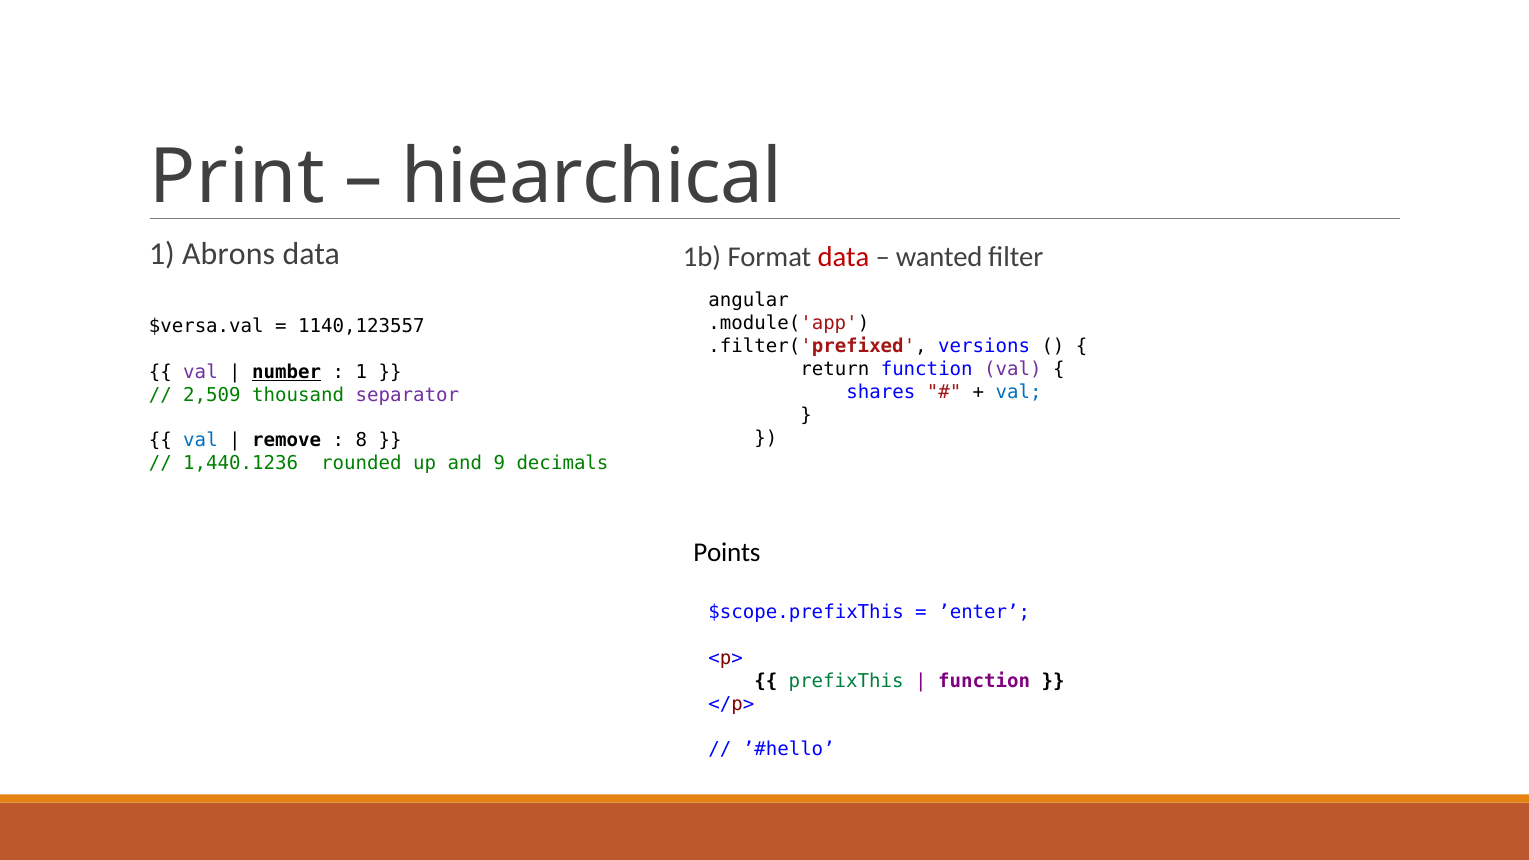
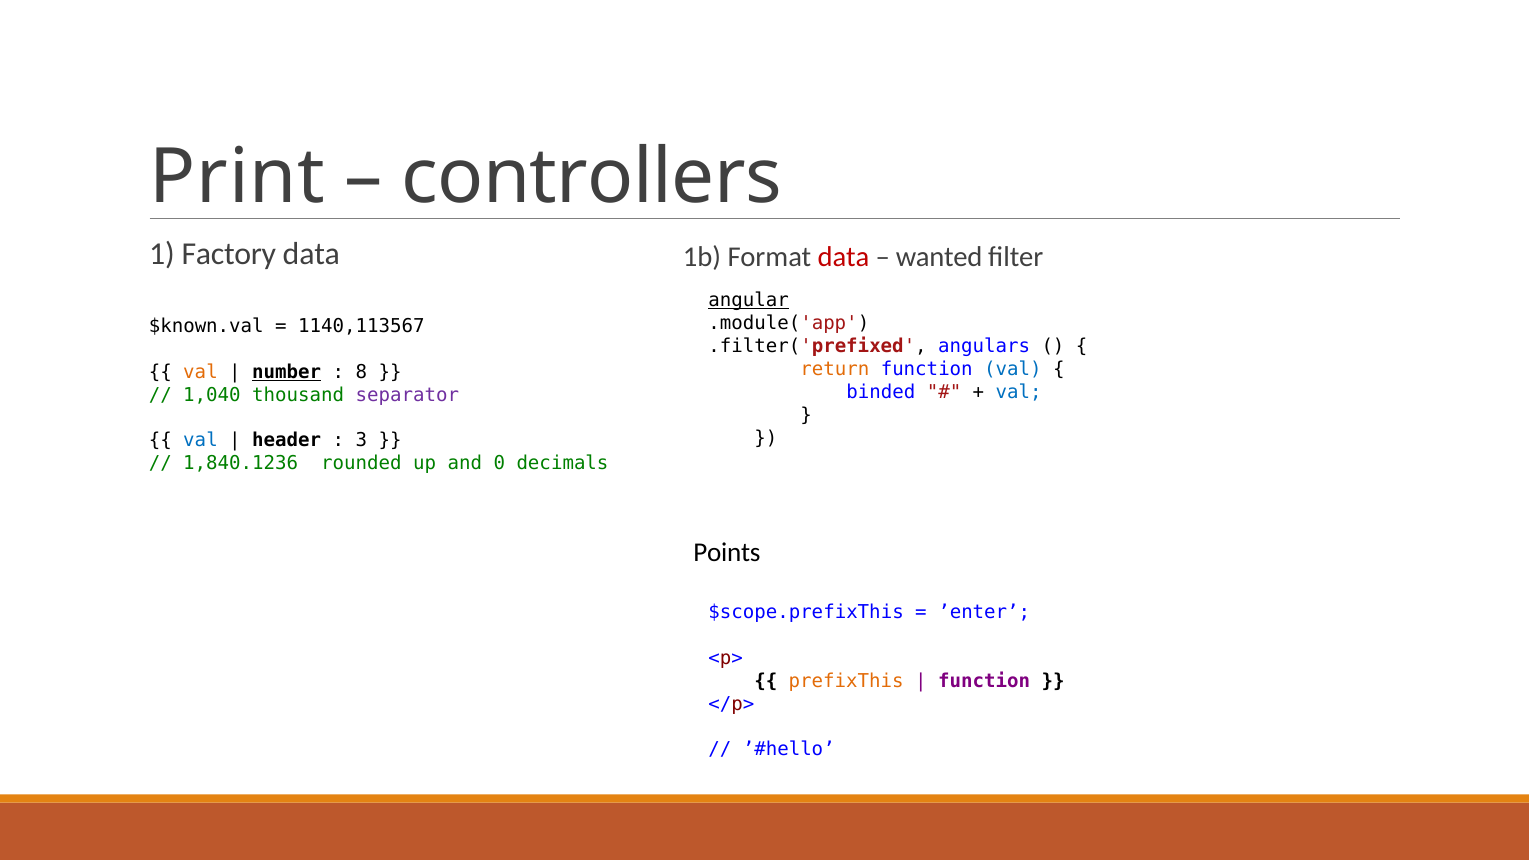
hiearchical: hiearchical -> controllers (592, 177)
Abrons: Abrons -> Factory (229, 254)
angular underline: none -> present (749, 300)
$versa.val: $versa.val -> $known.val (206, 326)
1140,123557: 1140,123557 -> 1140,113567 (361, 326)
versions: versions -> angulars (984, 346)
return colour: black -> orange (835, 369)
val colour: purple -> blue (1013, 369)
val colour: purple -> orange (200, 372)
1: 1 -> 8 (361, 372)
shares: shares -> binded (881, 392)
2,509: 2,509 -> 1,040 (212, 395)
remove: remove -> header (287, 441)
8: 8 -> 3 (361, 441)
1,440.1236: 1,440.1236 -> 1,840.1236 (241, 464)
9: 9 -> 0 (499, 464)
prefixThis colour: green -> orange (846, 681)
